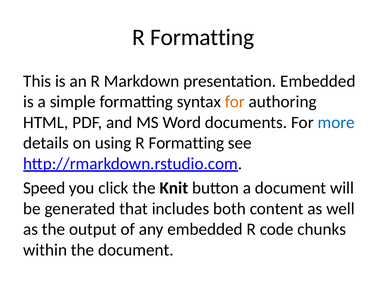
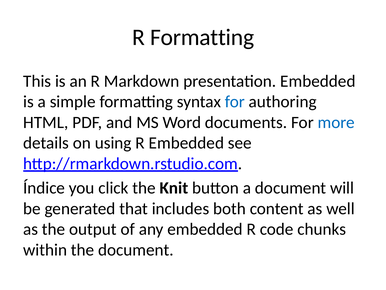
for colour: orange -> blue (235, 102)
using R Formatting: Formatting -> Embedded (186, 143)
Speed: Speed -> Índice (44, 188)
